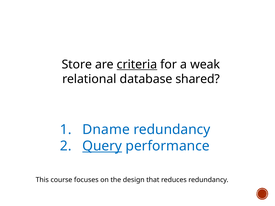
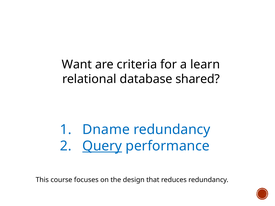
Store: Store -> Want (77, 65)
criteria underline: present -> none (137, 65)
weak: weak -> learn (205, 65)
